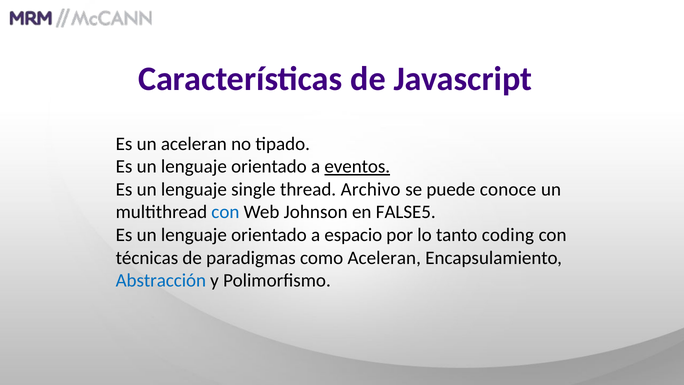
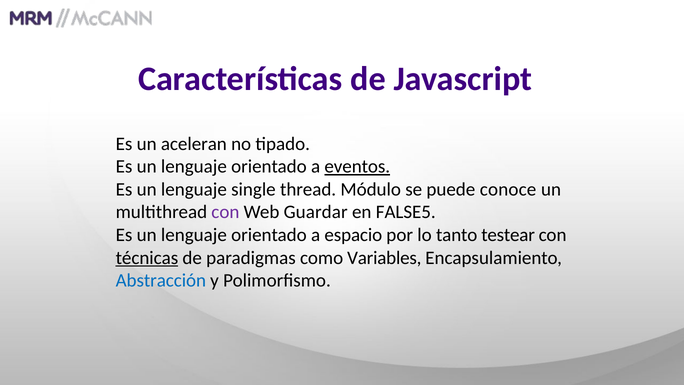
Archivo: Archivo -> Módulo (371, 189)
con colour: blue -> purple (225, 212)
Johnson: Johnson -> Guardar (316, 212)
coding: coding -> testear (508, 235)
técnicas underline: none -> present (147, 258)
como Aceleran: Aceleran -> Variables (384, 258)
